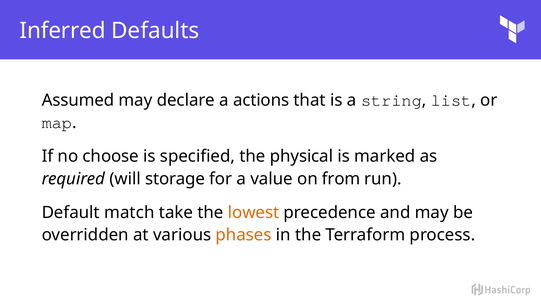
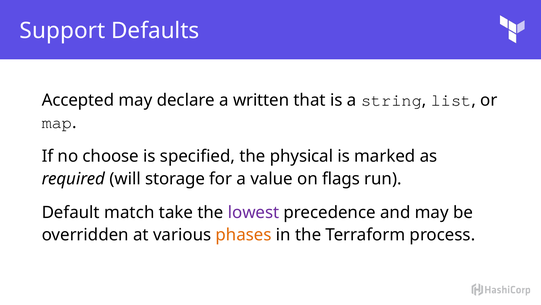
Inferred: Inferred -> Support (62, 31)
Assumed: Assumed -> Accepted (78, 100)
actions: actions -> written (261, 100)
from: from -> flags (341, 178)
lowest colour: orange -> purple (254, 212)
